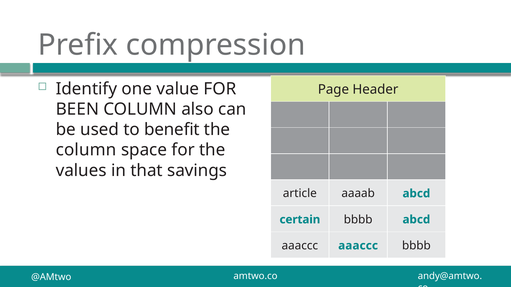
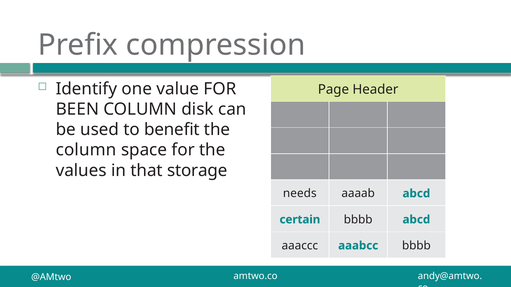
also: also -> disk (197, 109)
savings: savings -> storage (197, 171)
article: article -> needs (300, 194)
aaaccc aaaccc: aaaccc -> aaabcc (358, 246)
